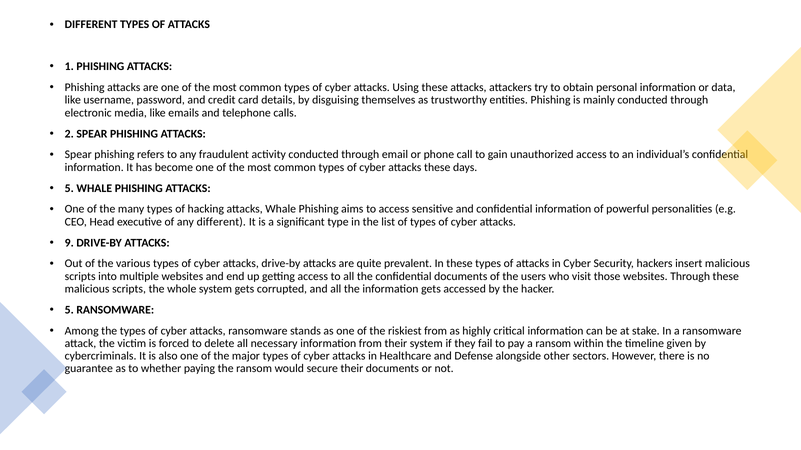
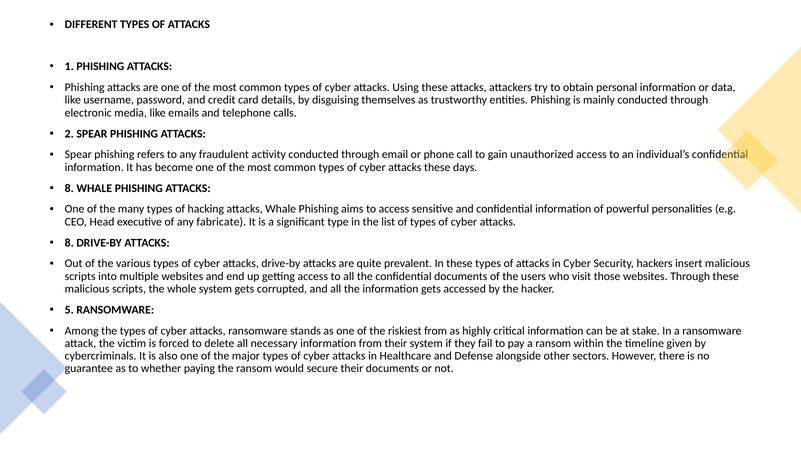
5: 5 -> 8 (69, 188)
any different: different -> fabricate (221, 222)
9: 9 -> 8 (69, 243)
